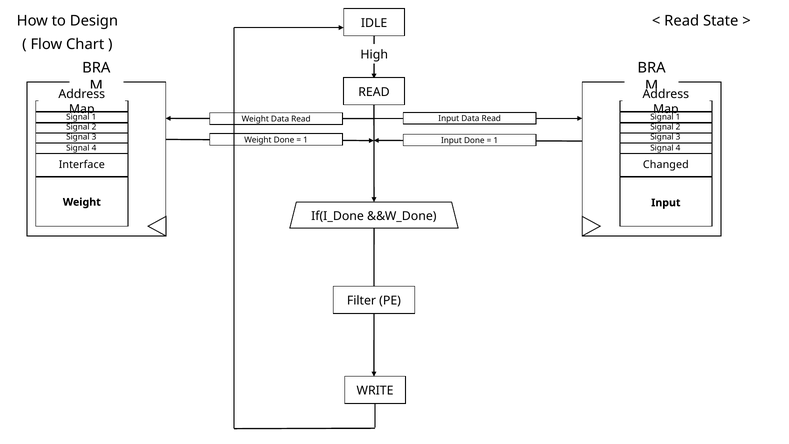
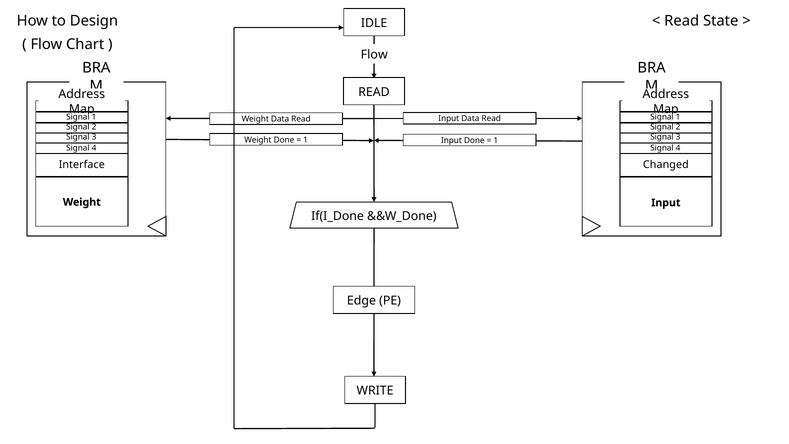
High: High -> Flow (374, 55)
Filter: Filter -> Edge (361, 301)
